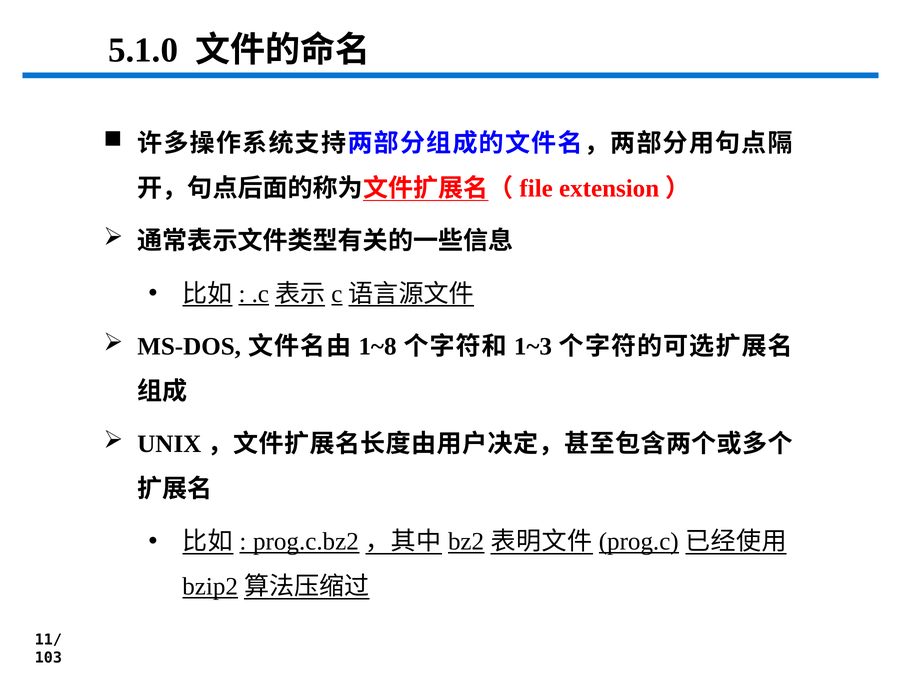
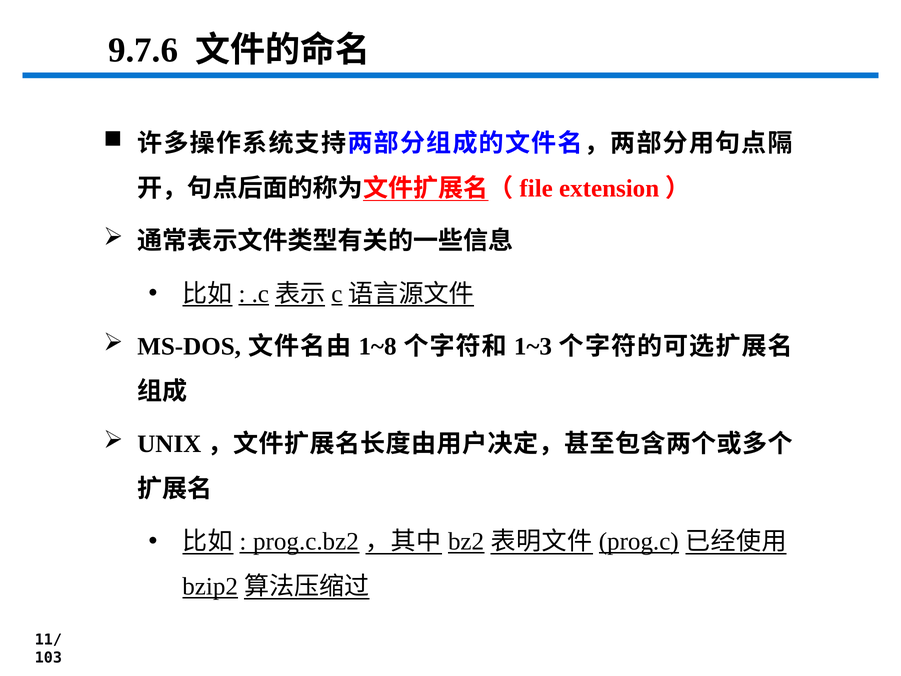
5.1.0: 5.1.0 -> 9.7.6 (143, 50)
